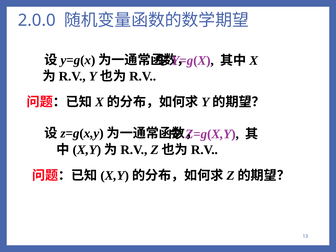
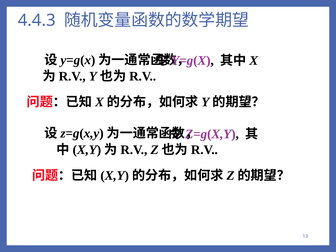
2.0.0: 2.0.0 -> 4.4.3 (37, 20)
